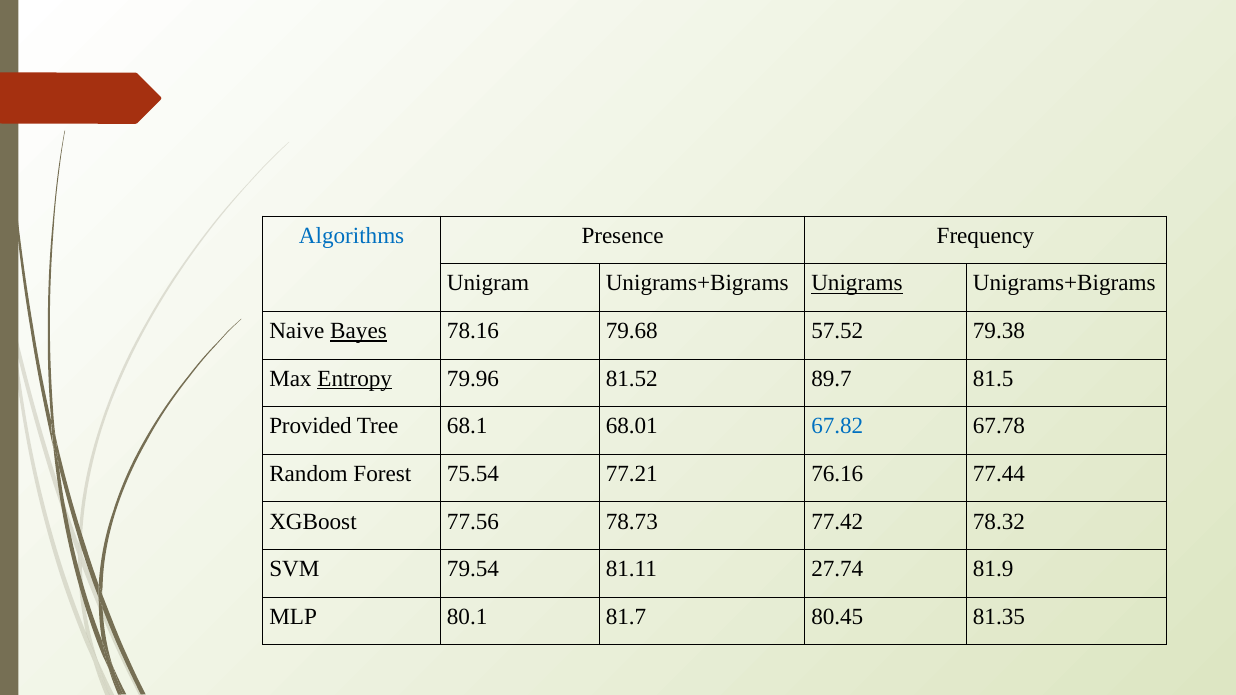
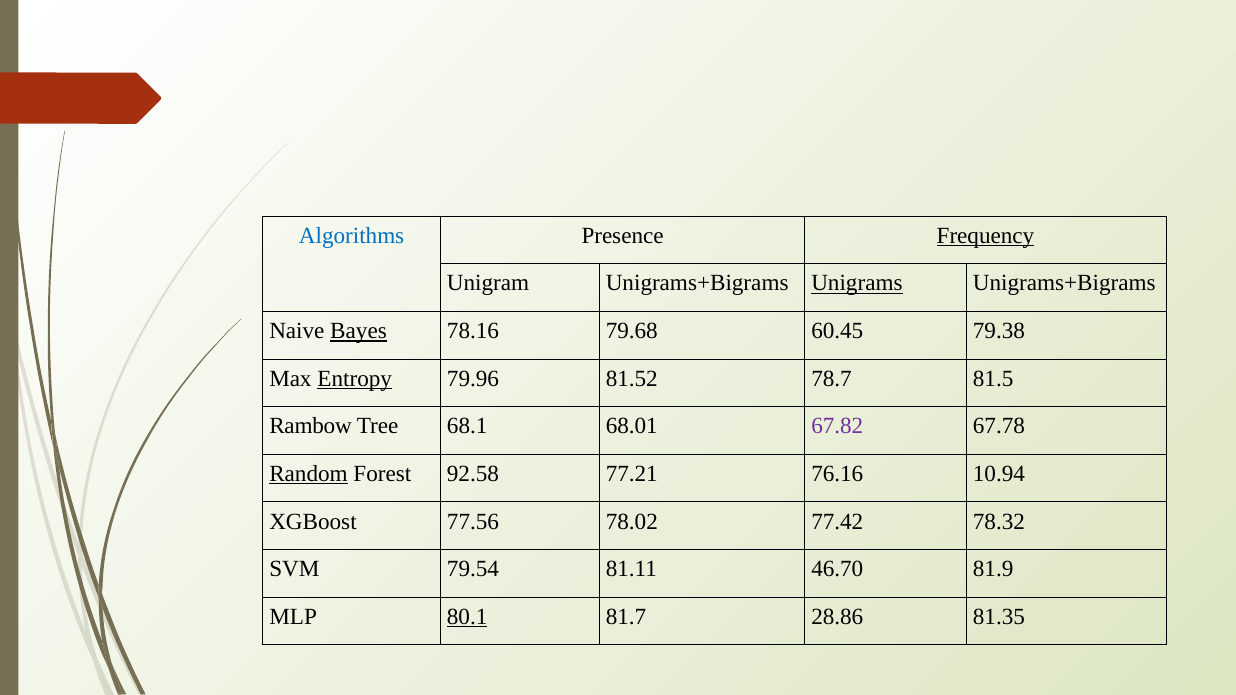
Frequency underline: none -> present (985, 236)
57.52: 57.52 -> 60.45 (837, 331)
89.7: 89.7 -> 78.7 (832, 379)
Provided: Provided -> Rambow (311, 426)
67.82 colour: blue -> purple (837, 426)
Random underline: none -> present (308, 474)
75.54: 75.54 -> 92.58 (473, 474)
77.44: 77.44 -> 10.94 (999, 474)
78.73: 78.73 -> 78.02 (632, 522)
27.74: 27.74 -> 46.70 (837, 569)
80.1 underline: none -> present (467, 617)
80.45: 80.45 -> 28.86 (837, 617)
